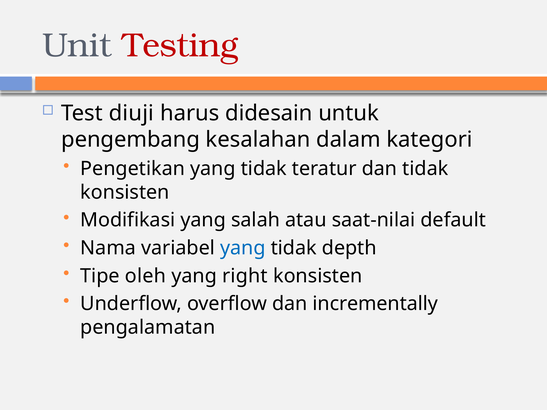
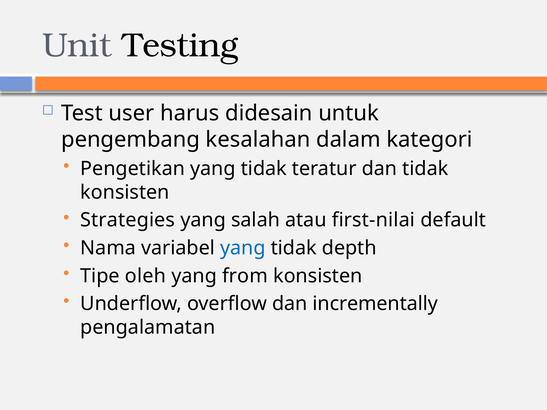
Testing colour: red -> black (180, 46)
diuji: diuji -> user (131, 113)
Modifikasi: Modifikasi -> Strategies (128, 220)
saat-nilai: saat-nilai -> first-nilai (373, 220)
right: right -> from (245, 276)
